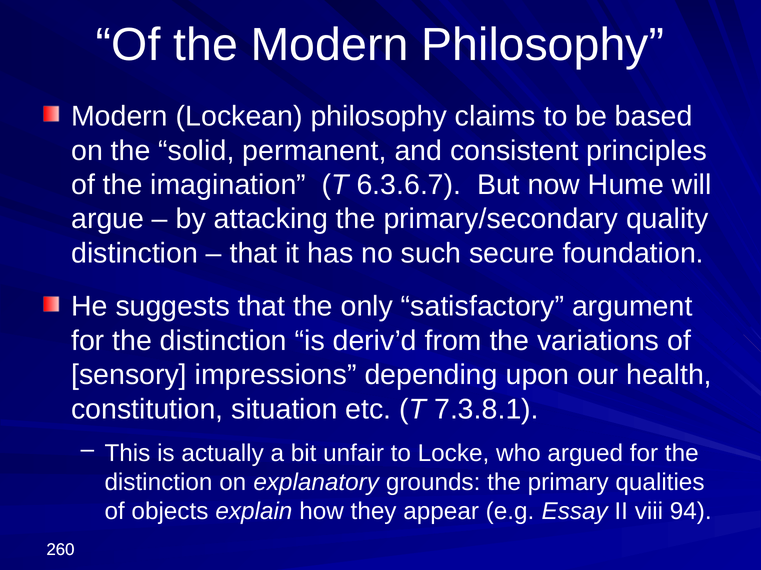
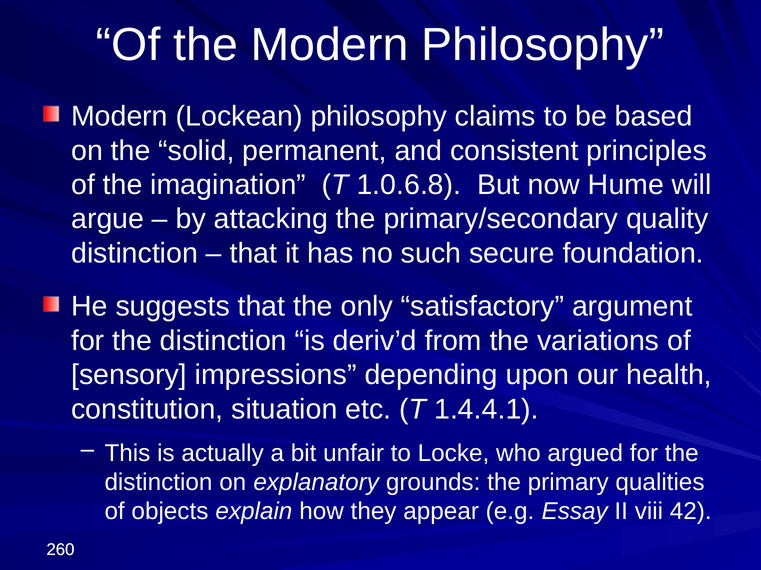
6.3.6.7: 6.3.6.7 -> 1.0.6.8 (409, 185)
7.3.8.1: 7.3.8.1 -> 1.4.4.1 (487, 410)
94: 94 -> 42 (691, 512)
